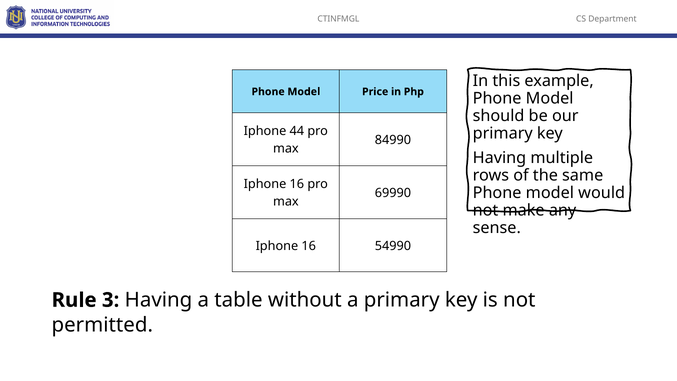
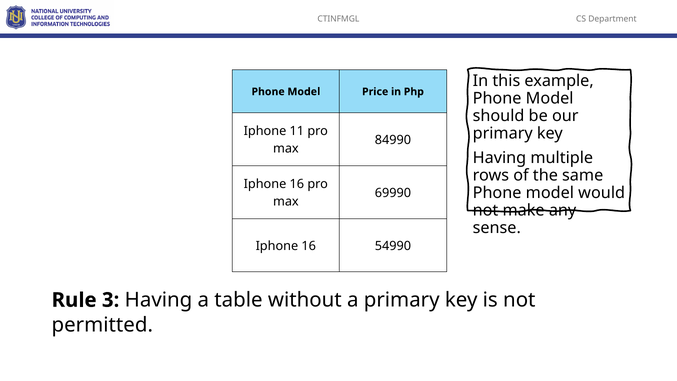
44: 44 -> 11 (297, 131)
